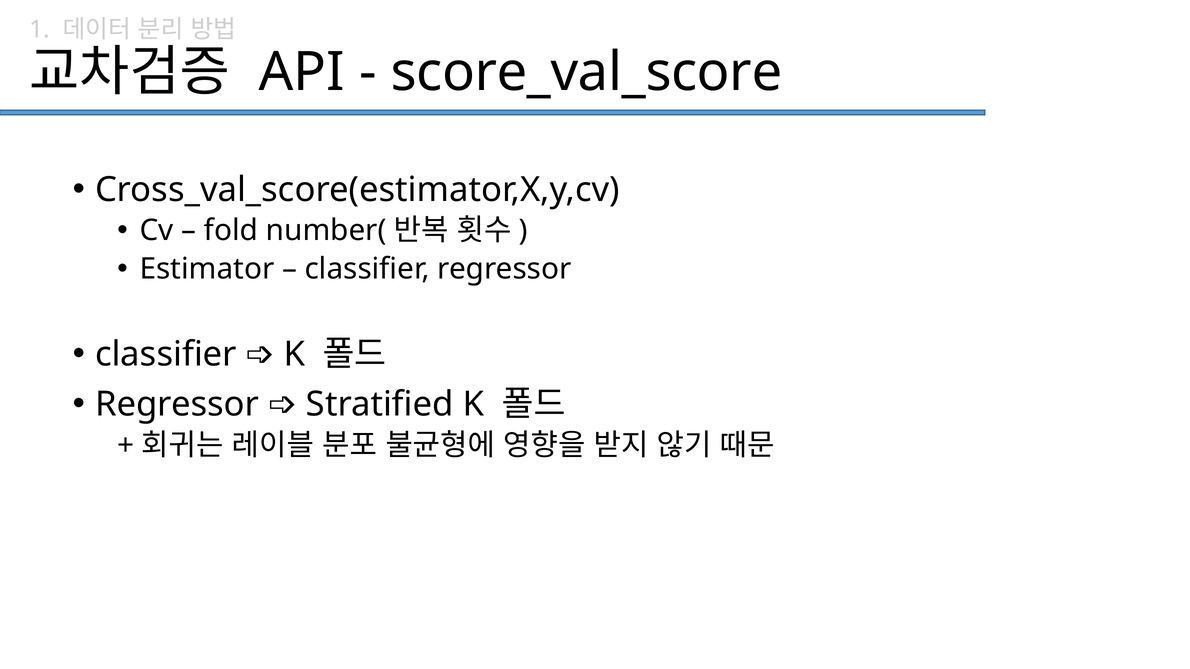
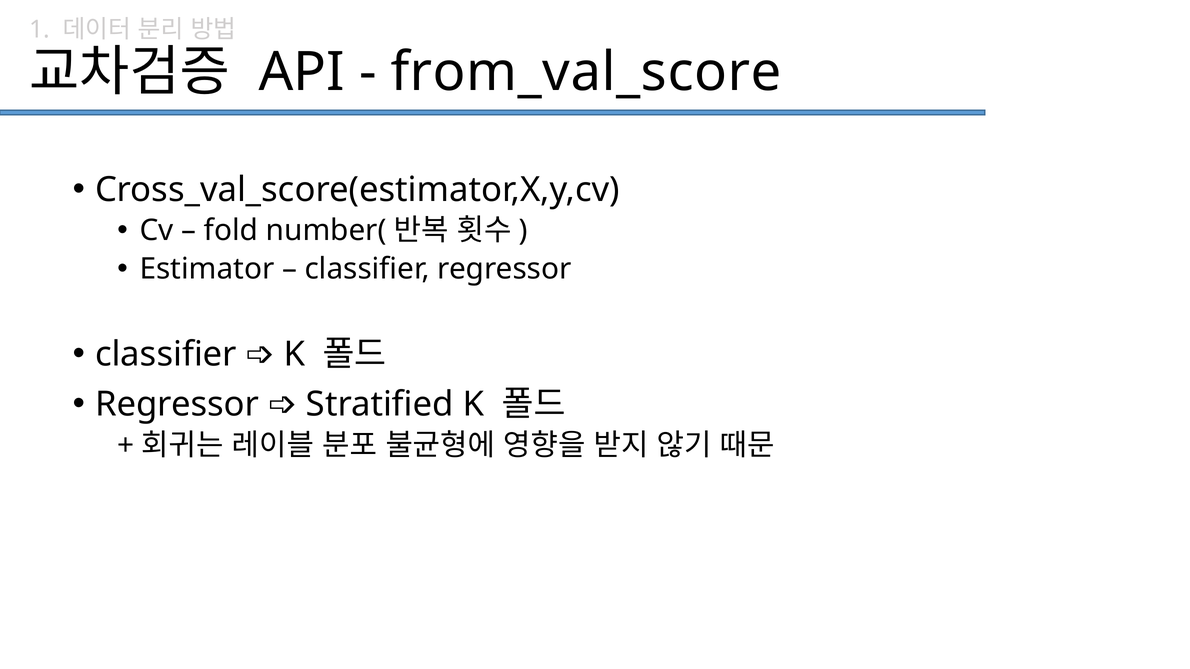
score_val_score: score_val_score -> from_val_score (586, 72)
